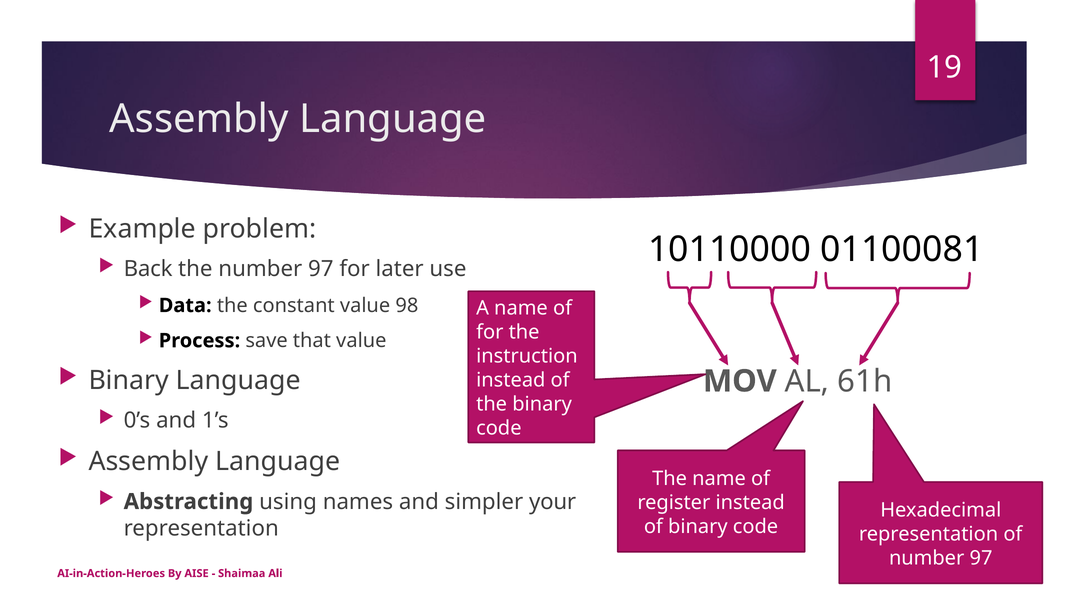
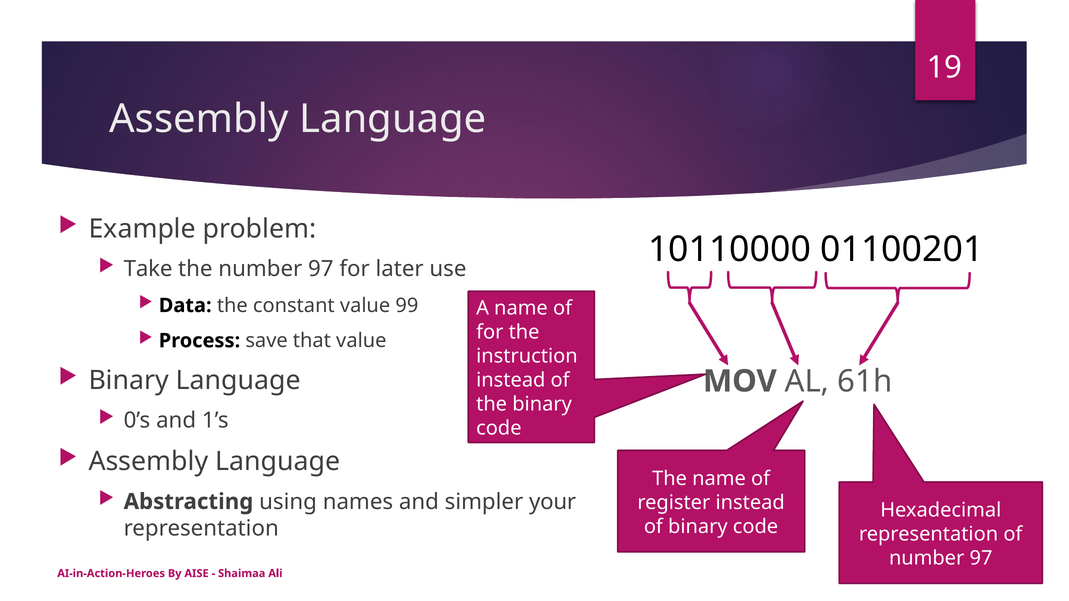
01100081: 01100081 -> 01100201 (902, 250)
Back: Back -> Take (148, 269)
98: 98 -> 99 (407, 306)
